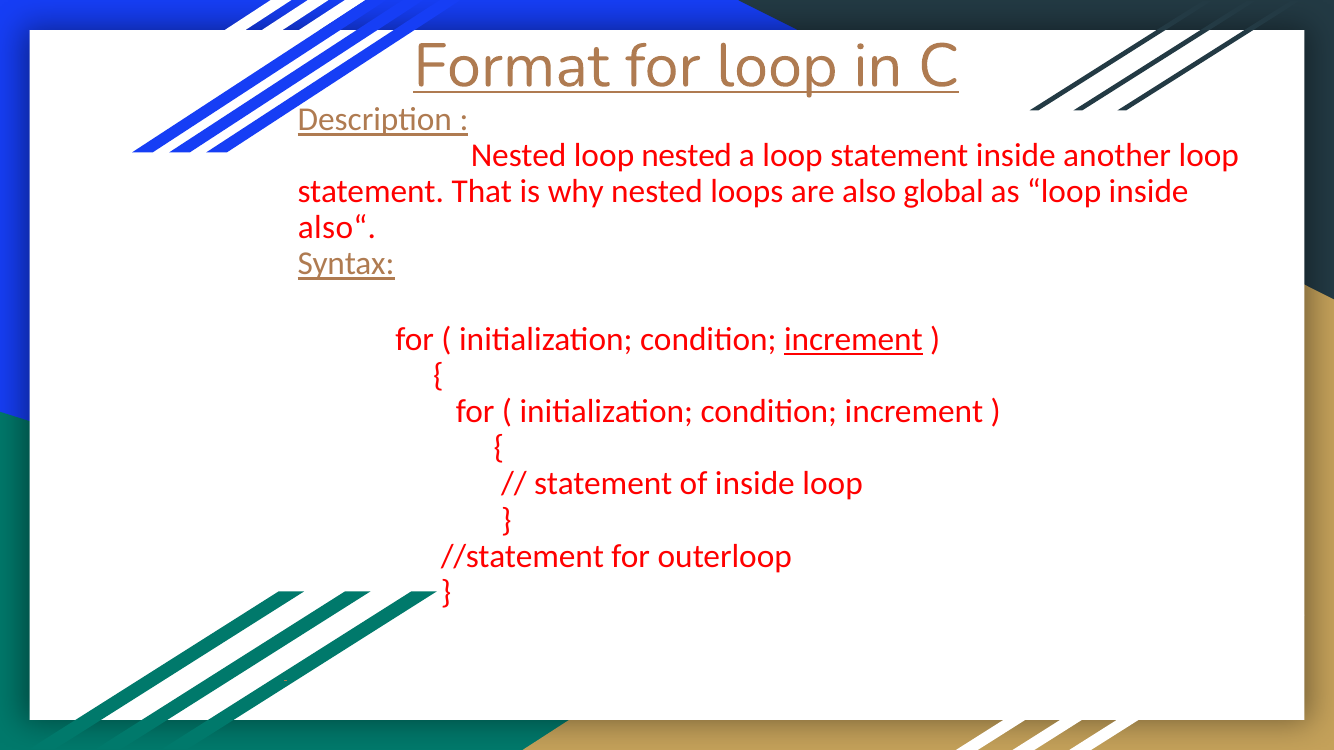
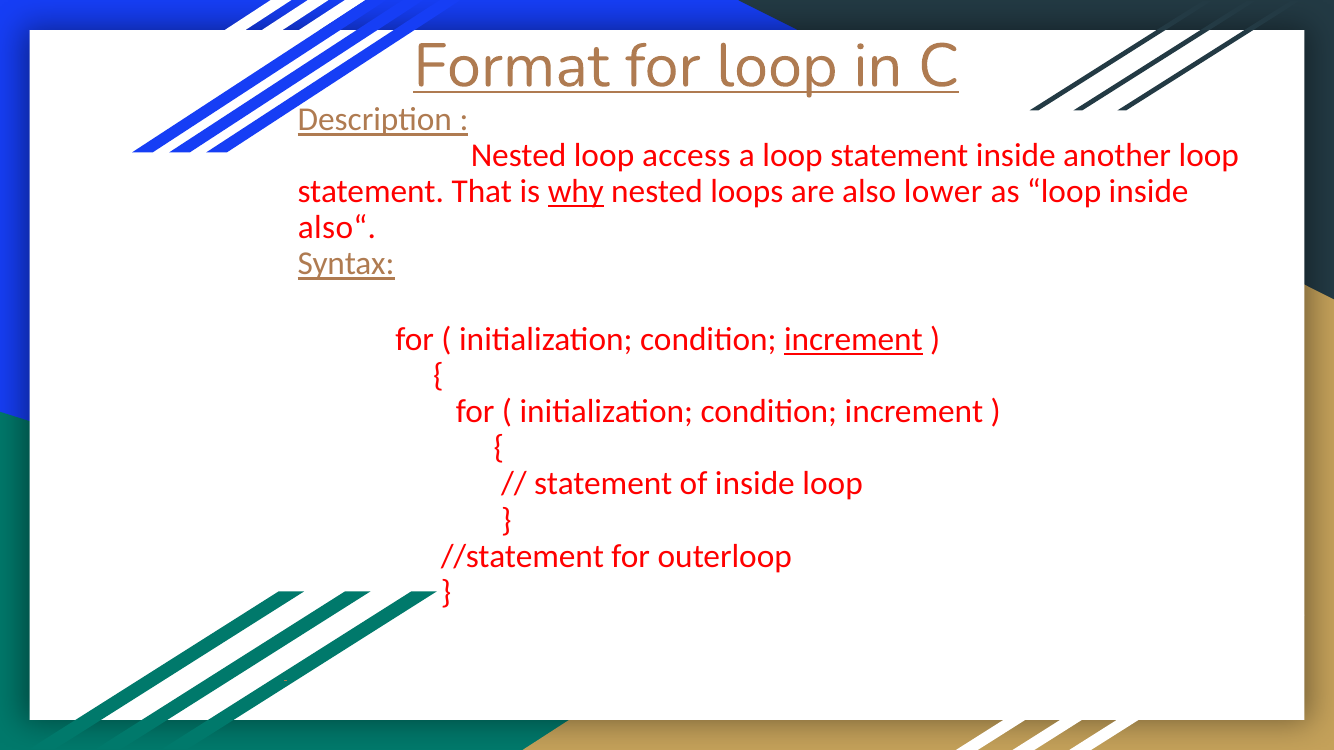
loop nested: nested -> access (686, 156)
why underline: none -> present (576, 192)
global: global -> lower (943, 192)
